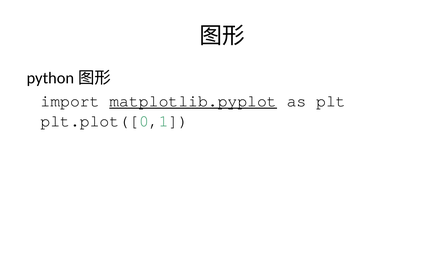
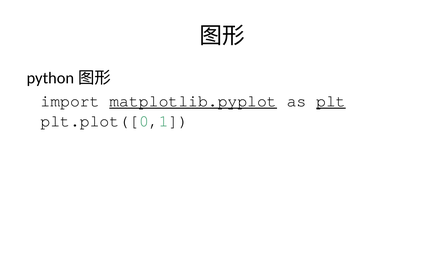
plt underline: none -> present (331, 101)
